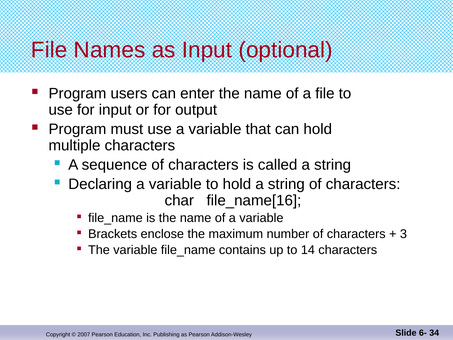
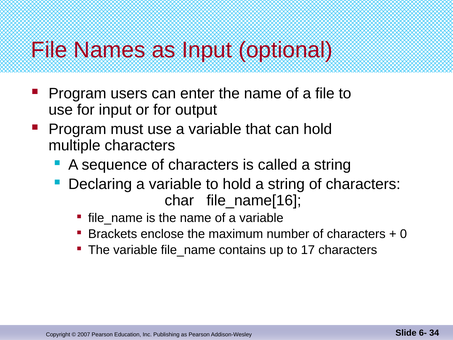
3: 3 -> 0 (403, 234)
14: 14 -> 17 (308, 250)
